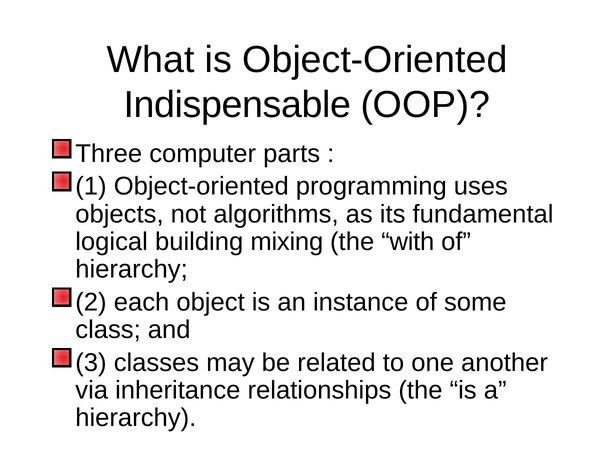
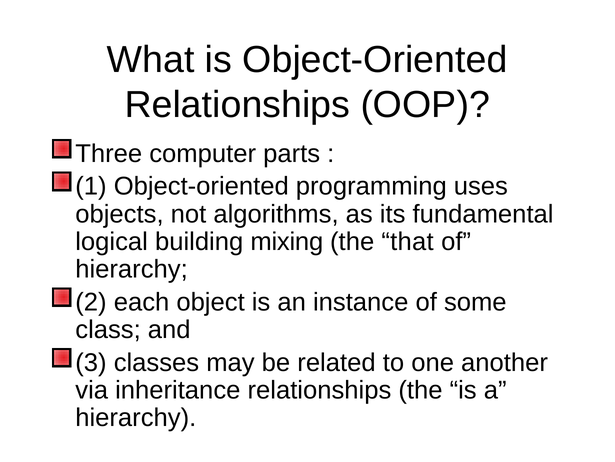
Indispensable: Indispensable -> Relationships (237, 105)
with: with -> that (408, 241)
